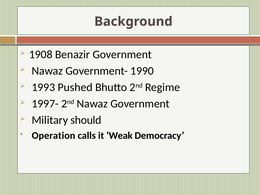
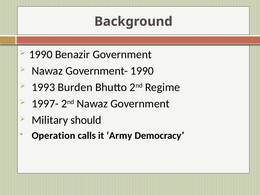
1908: 1908 -> 1990 (41, 55)
Pushed: Pushed -> Burden (75, 87)
Weak: Weak -> Army (119, 136)
